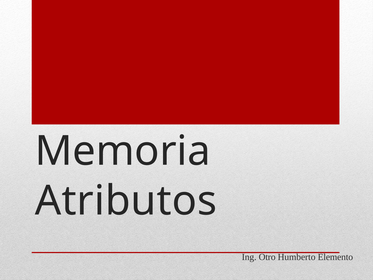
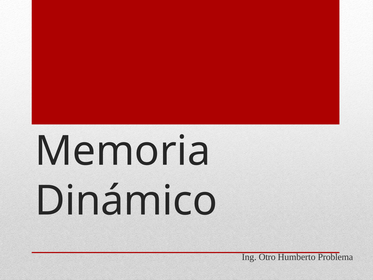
Atributos: Atributos -> Dinámico (126, 201)
Elemento: Elemento -> Problema (335, 257)
